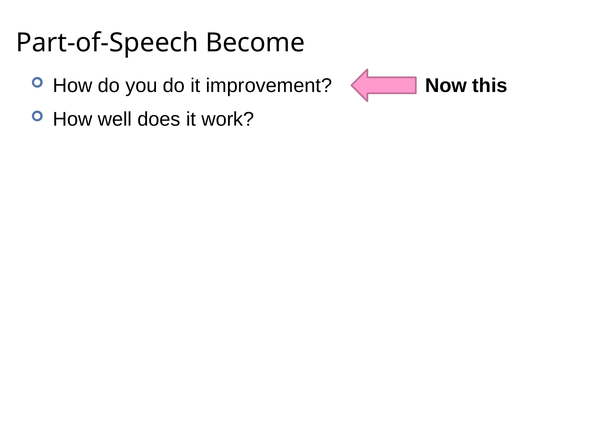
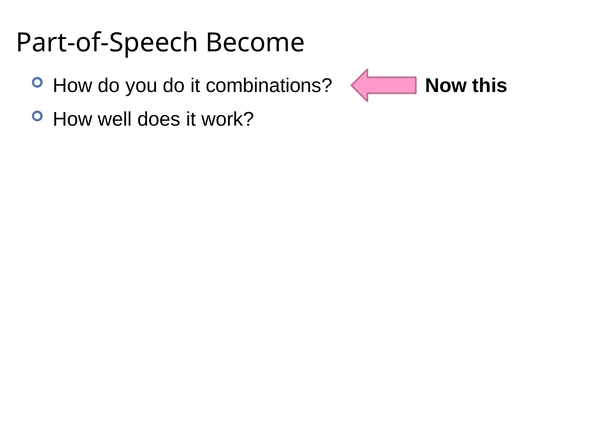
improvement: improvement -> combinations (269, 86)
